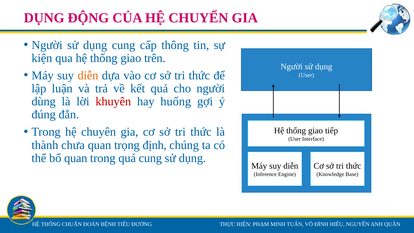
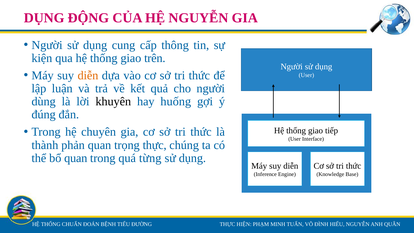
HỆ CHUYỂN: CHUYỂN -> NGUYỄN (198, 18)
khuyên colour: red -> black (113, 102)
chưa: chưa -> phản (73, 145)
trọng định: định -> thực (155, 145)
quá cung: cung -> từng (150, 158)
